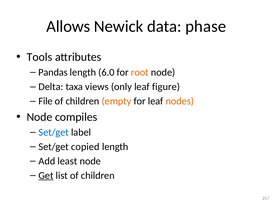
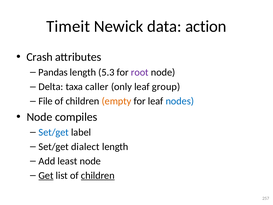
Allows: Allows -> Timeit (68, 26)
phase: phase -> action (206, 26)
Tools: Tools -> Crash (40, 57)
6.0: 6.0 -> 5.3 (106, 72)
root colour: orange -> purple (140, 72)
views: views -> caller (97, 87)
figure: figure -> group (166, 87)
nodes colour: orange -> blue (180, 101)
copied: copied -> dialect (85, 146)
children underline: none -> present (98, 175)
